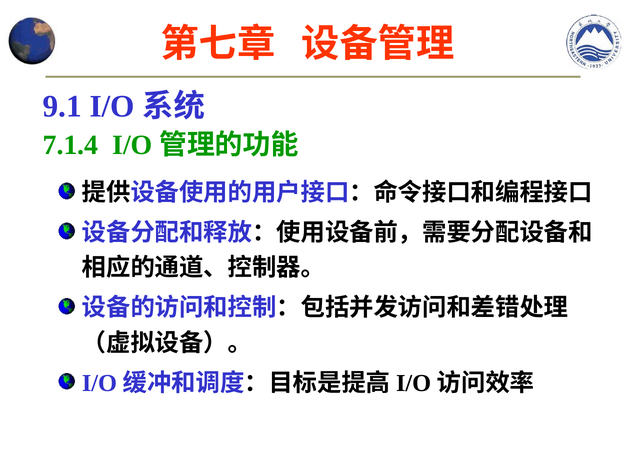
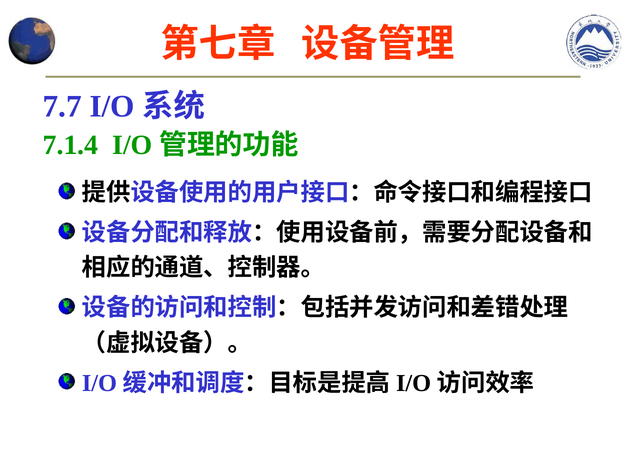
9.1: 9.1 -> 7.7 (62, 106)
